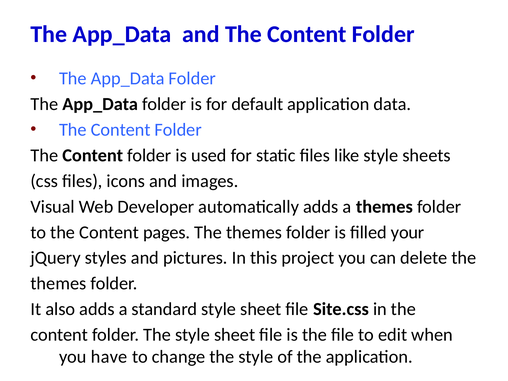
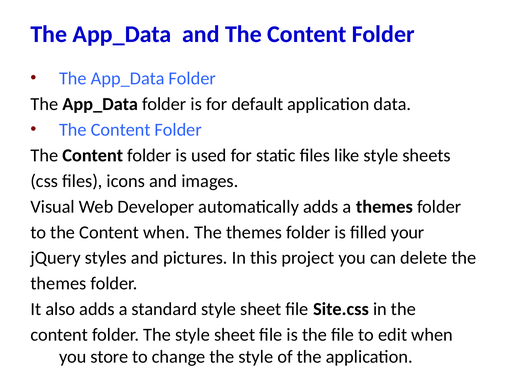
Content pages: pages -> when (166, 232)
have: have -> store (109, 357)
